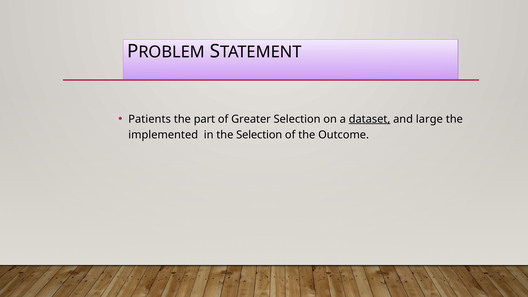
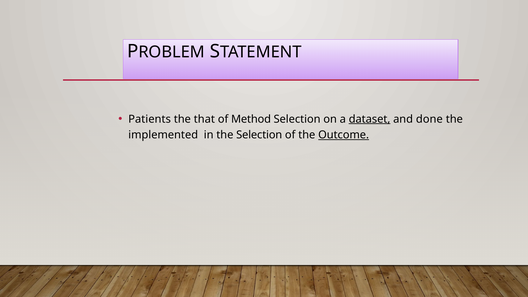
part: part -> that (204, 119)
Greater: Greater -> Method (251, 119)
large: large -> done (429, 119)
Outcome underline: none -> present (344, 135)
